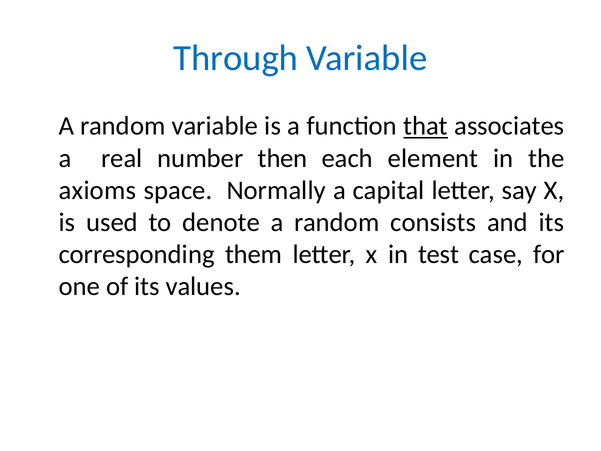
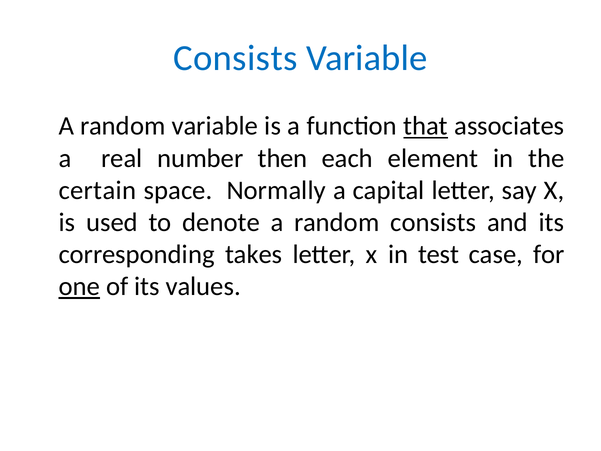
Through: Through -> Consists (235, 58)
axioms: axioms -> certain (97, 190)
them: them -> takes (254, 254)
one underline: none -> present (79, 286)
